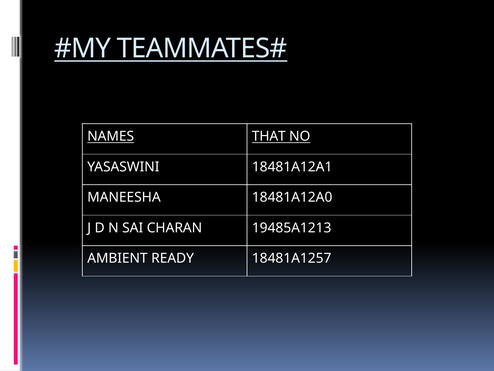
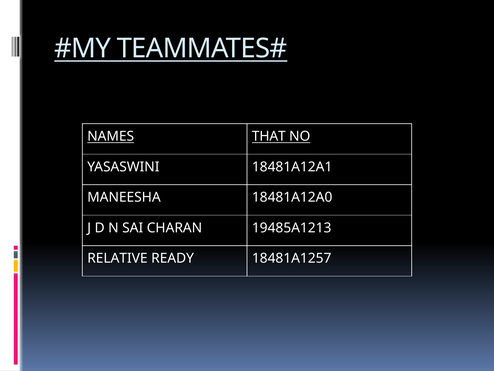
AMBIENT: AMBIENT -> RELATIVE (117, 258)
